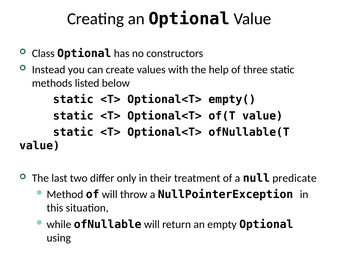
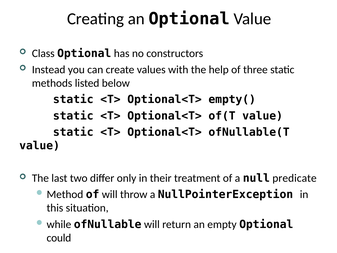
using: using -> could (59, 238)
